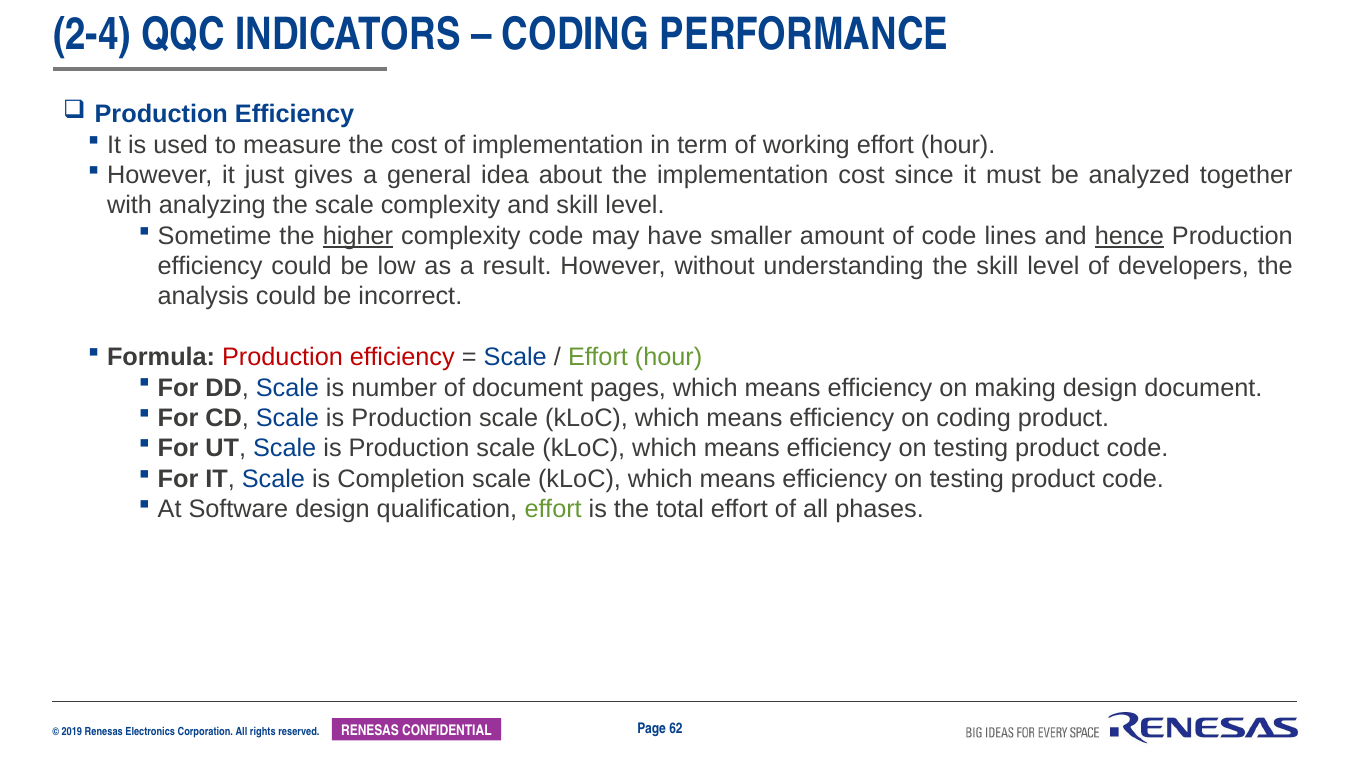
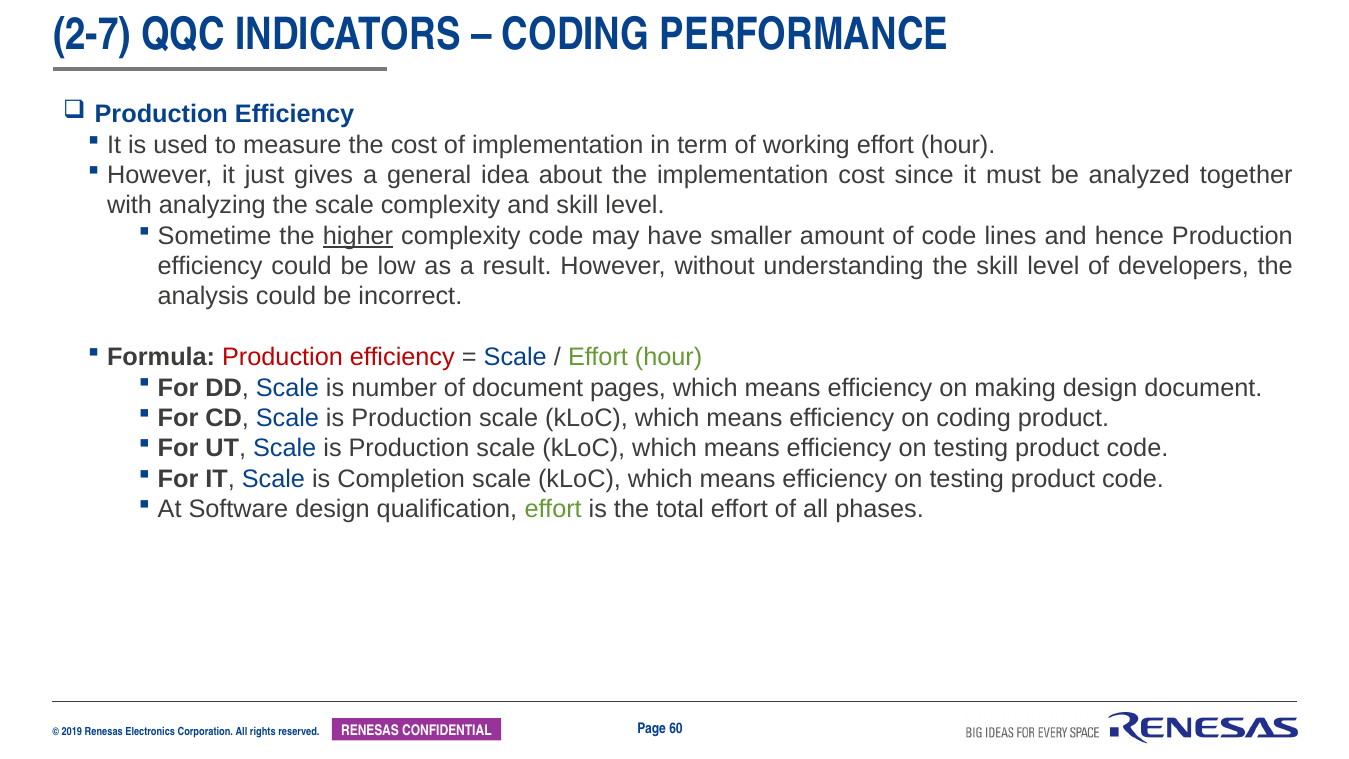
2-4: 2-4 -> 2-7 (92, 34)
hence underline: present -> none (1129, 236)
62: 62 -> 60 (676, 729)
